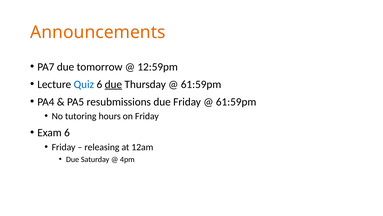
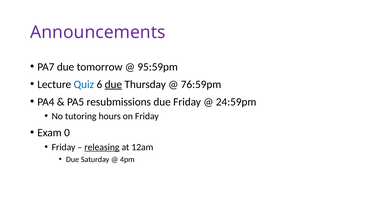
Announcements colour: orange -> purple (98, 32)
12:59pm: 12:59pm -> 95:59pm (158, 67)
61:59pm: 61:59pm -> 76:59pm (201, 84)
61:59pm: 61:59pm -> 24:59pm (236, 102)
Exam 6: 6 -> 0 (67, 132)
releasing underline: none -> present (102, 147)
